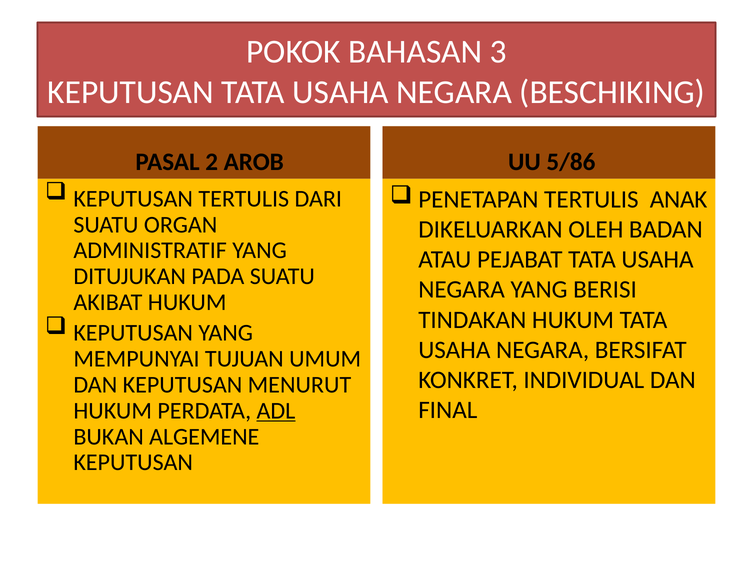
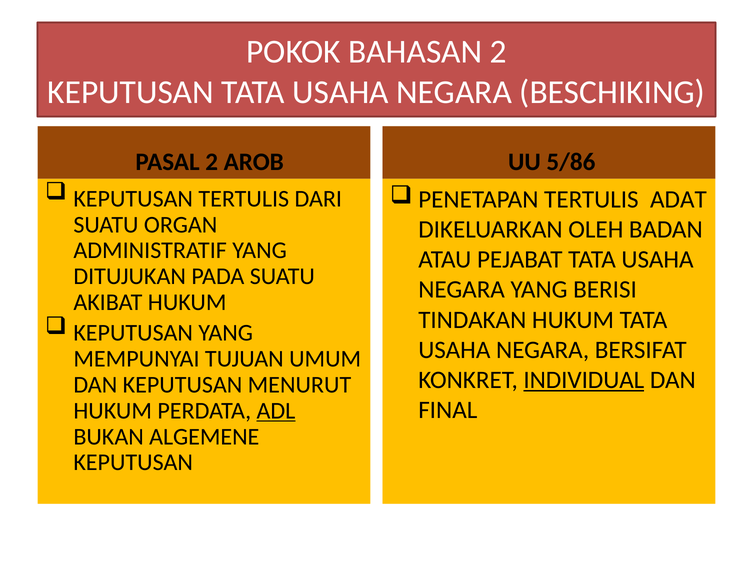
BAHASAN 3: 3 -> 2 (498, 52)
ANAK: ANAK -> ADAT (678, 200)
INDIVIDUAL underline: none -> present (584, 380)
